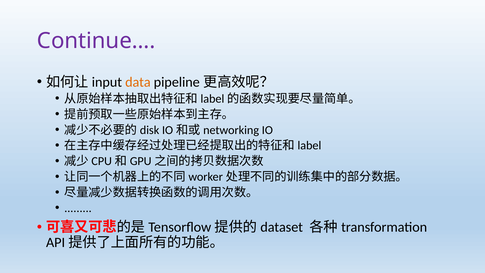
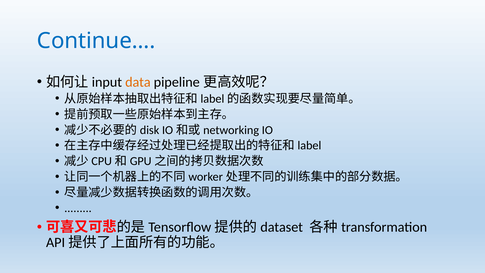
Continue… colour: purple -> blue (96, 41)
